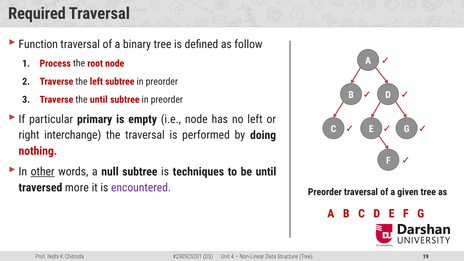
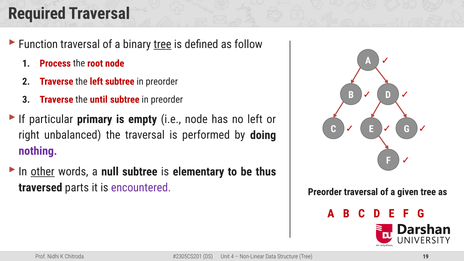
tree underline: none -> present (162, 44)
interchange: interchange -> unbalanced (73, 135)
nothing colour: red -> purple (38, 151)
techniques: techniques -> elementary (198, 172)
be until: until -> thus (266, 172)
more: more -> parts (77, 188)
